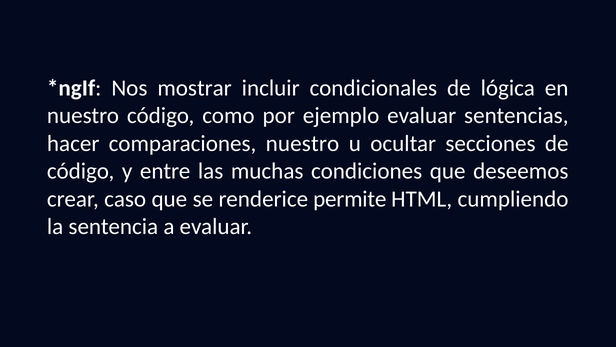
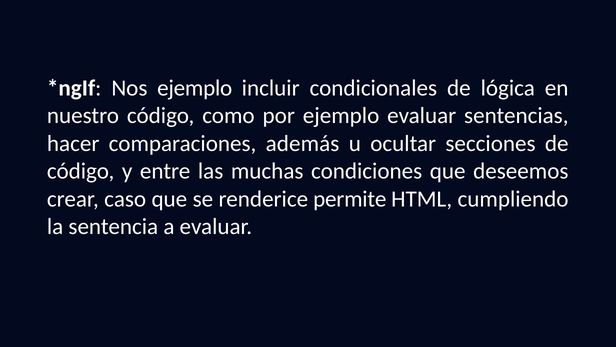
Nos mostrar: mostrar -> ejemplo (195, 88)
comparaciones nuestro: nuestro -> además (303, 143)
